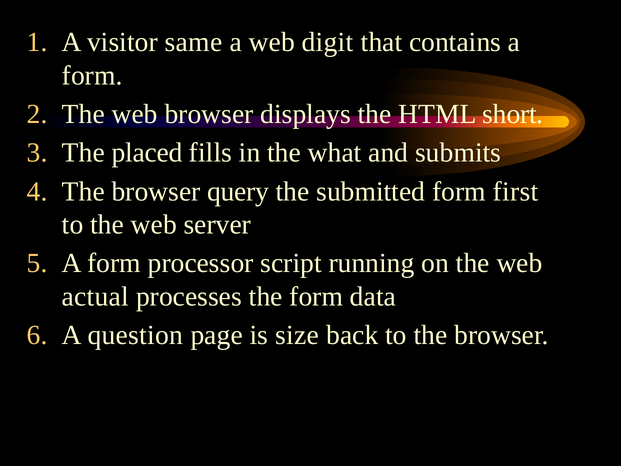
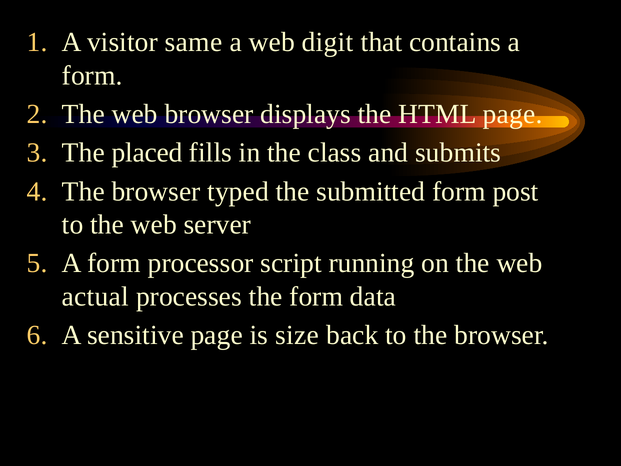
HTML short: short -> page (513, 114)
what: what -> class (335, 153)
query: query -> typed (238, 191)
first: first -> post (516, 191)
question: question -> sensitive (135, 335)
